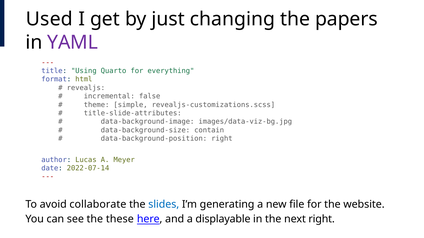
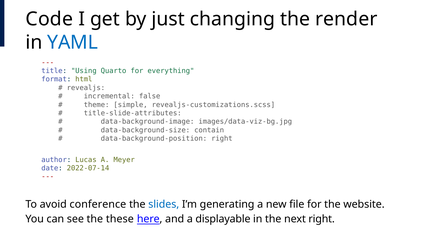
Used: Used -> Code (49, 19)
papers: papers -> render (346, 19)
YAML colour: purple -> blue (73, 42)
collaborate: collaborate -> conference (98, 205)
